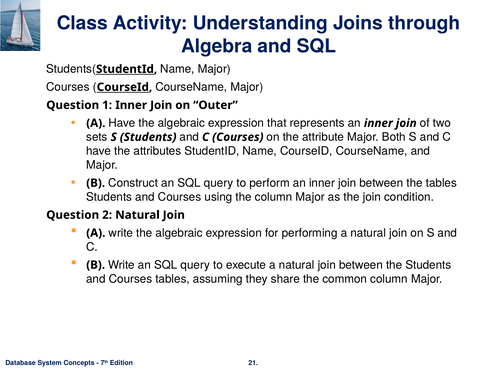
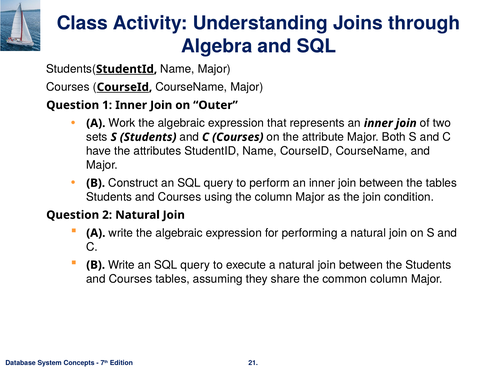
A Have: Have -> Work (122, 123)
